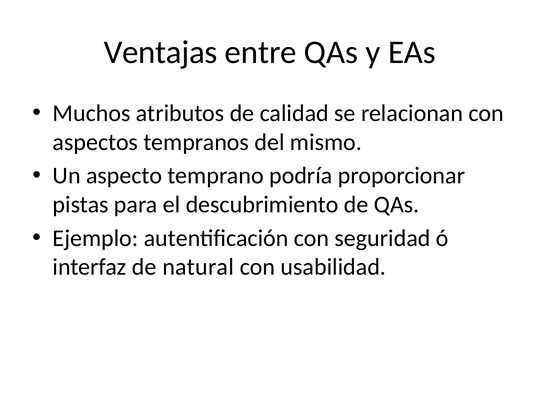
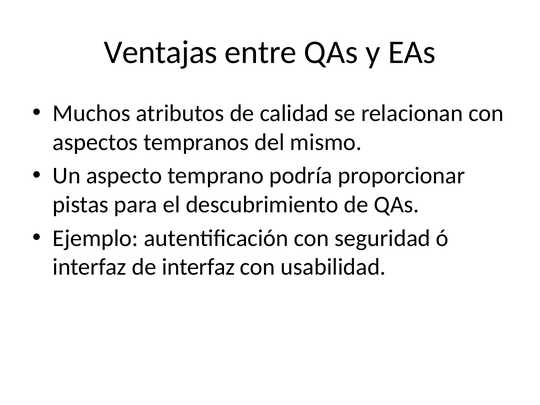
de natural: natural -> interfaz (198, 267)
